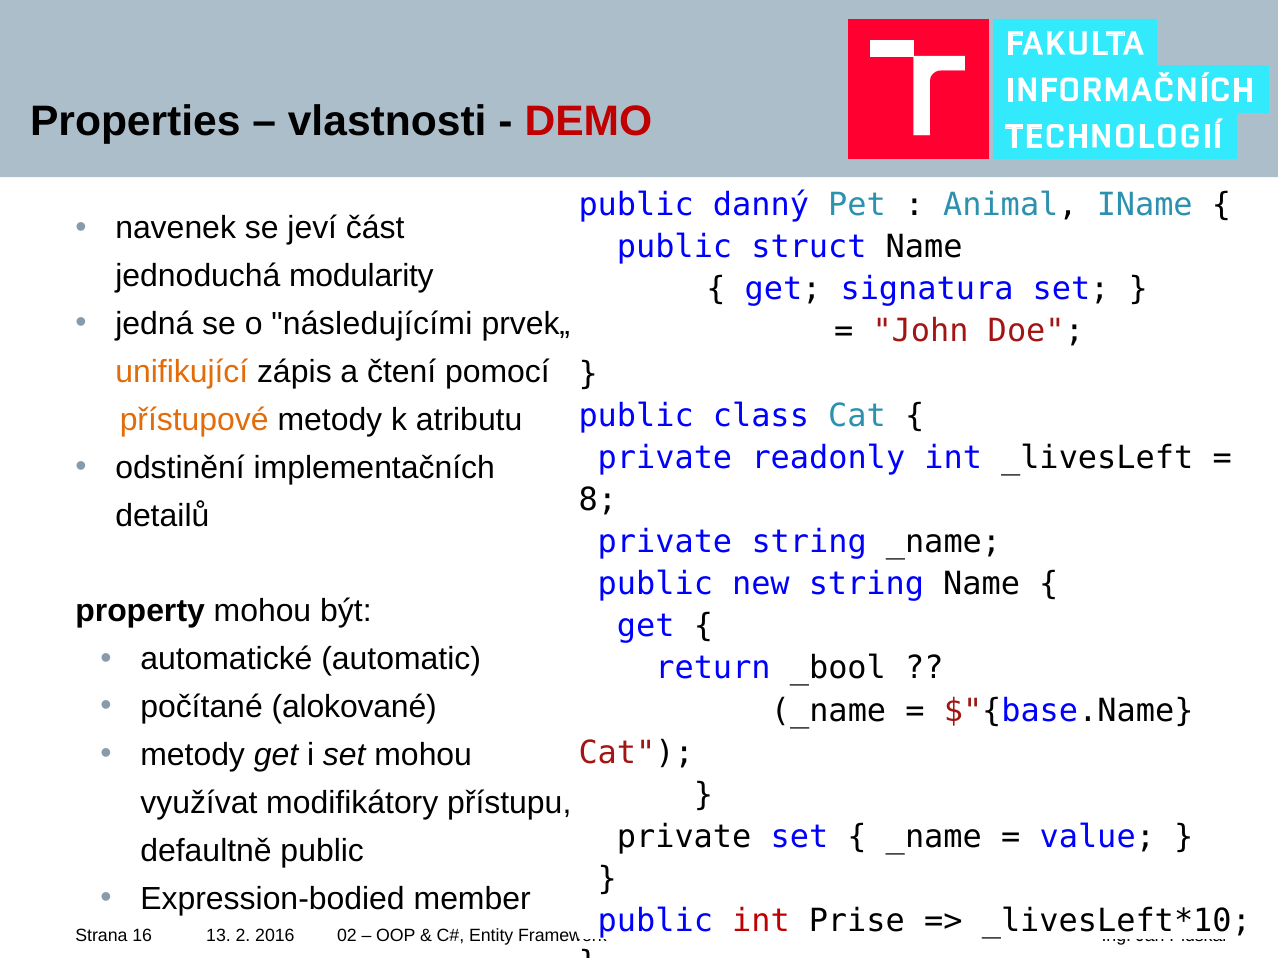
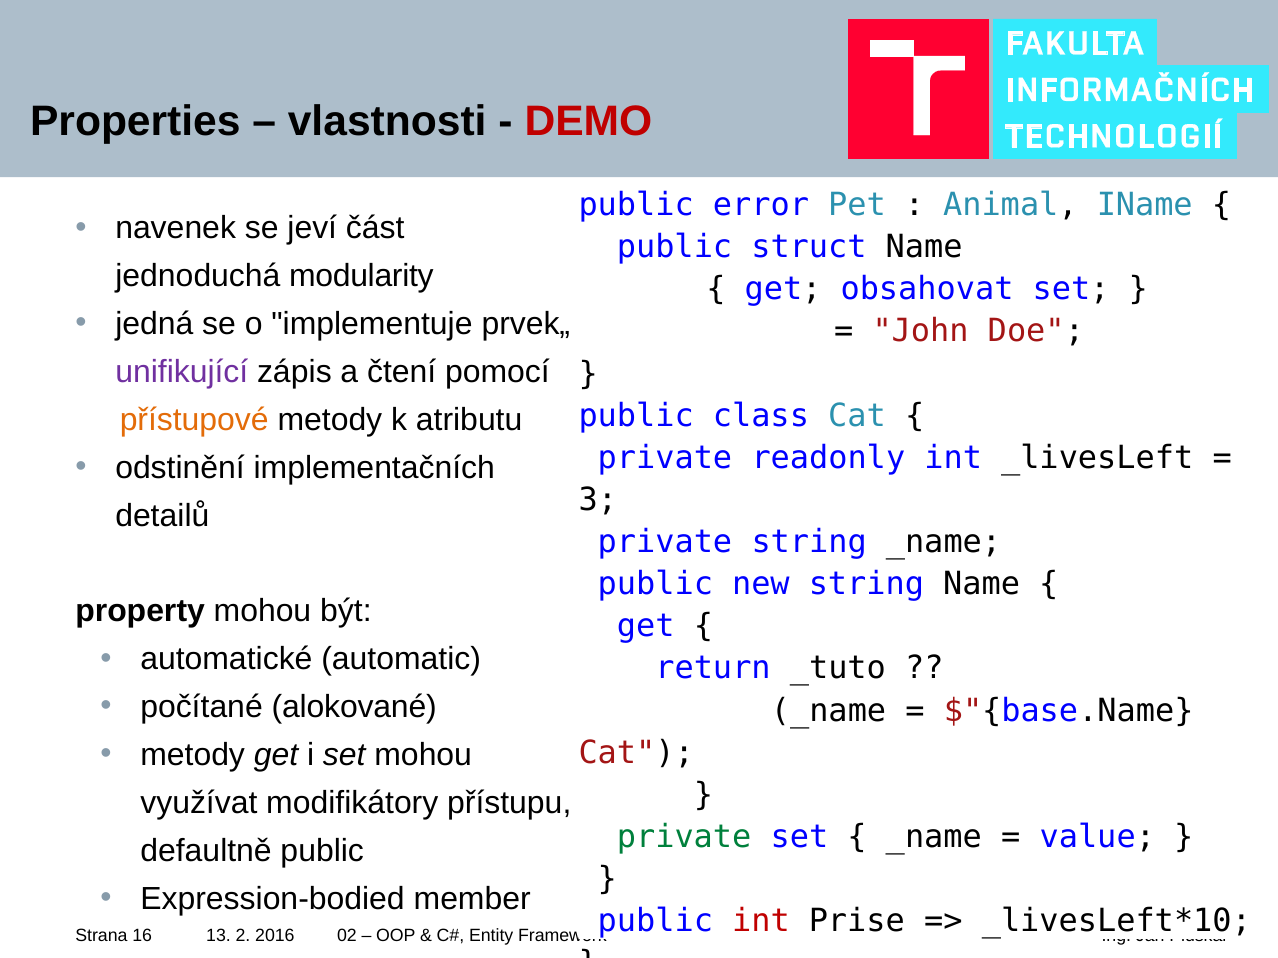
danný: danný -> error (761, 205)
signatura: signatura -> obsahovat (927, 289)
následujícími: následujícími -> implementuje (372, 324)
unifikující colour: orange -> purple (182, 372)
8: 8 -> 3 (598, 500)
_bool: _bool -> _tuto (838, 669)
private colour: black -> green (684, 837)
